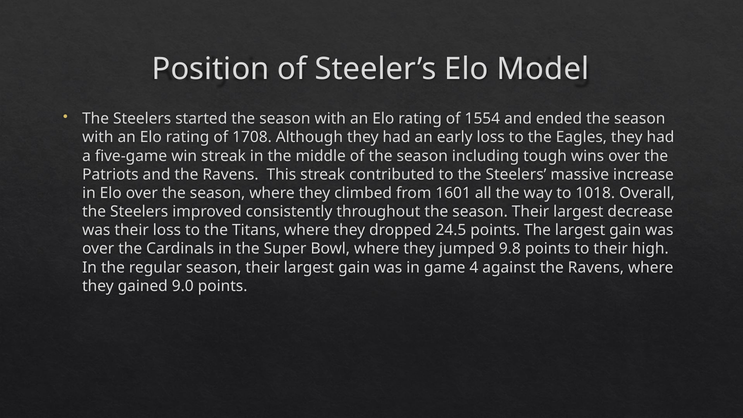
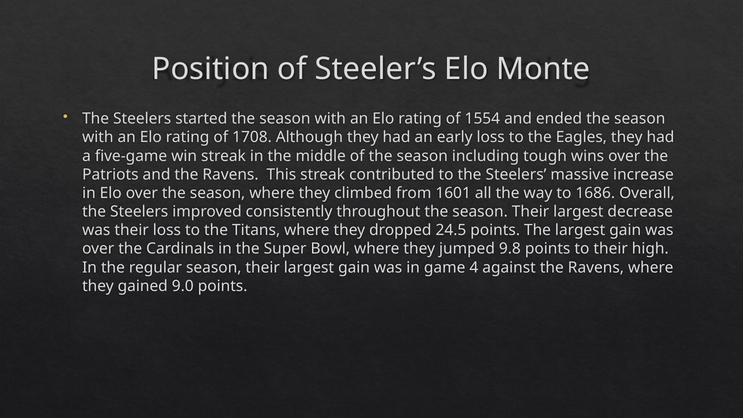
Model: Model -> Monte (543, 69)
1018: 1018 -> 1686 (595, 193)
